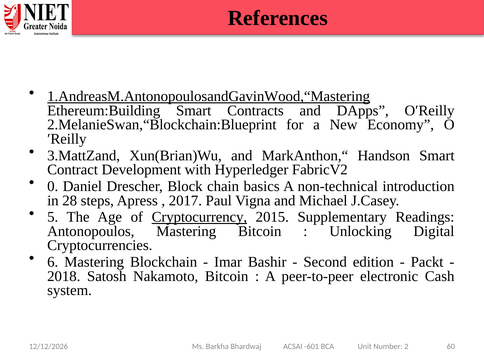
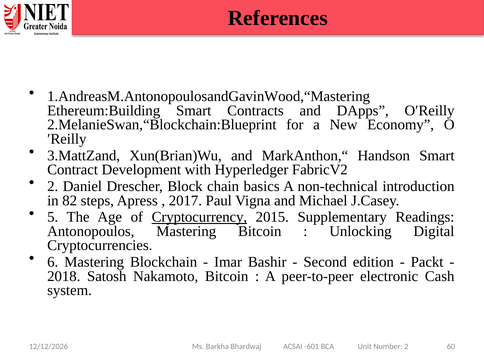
1.AndreasM.AntonopoulosandGavinWood,“Mastering underline: present -> none (209, 96)
0: 0 -> 2 (53, 186)
28: 28 -> 82 (70, 200)
